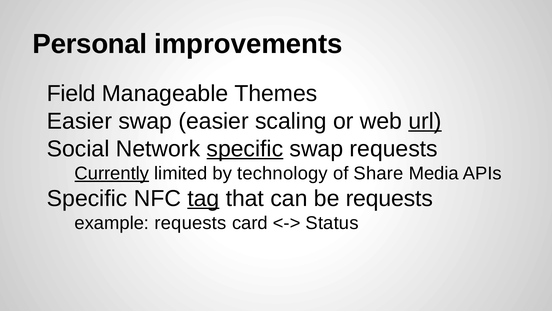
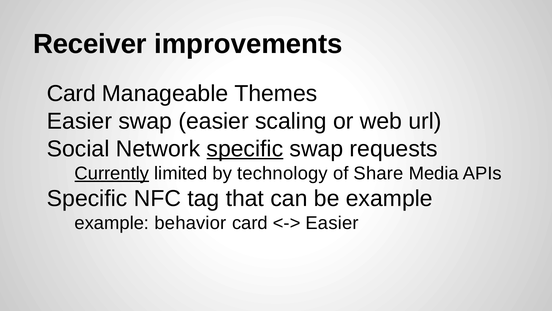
Personal: Personal -> Receiver (90, 44)
Field: Field -> Card (71, 93)
url underline: present -> none (425, 121)
tag underline: present -> none (203, 198)
be requests: requests -> example (389, 198)
example requests: requests -> behavior (190, 223)
Status: Status -> Easier (332, 223)
